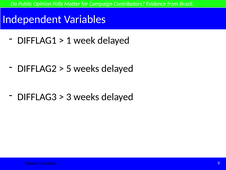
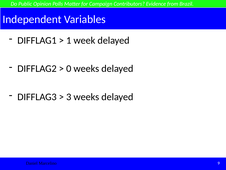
5: 5 -> 0 (69, 68)
